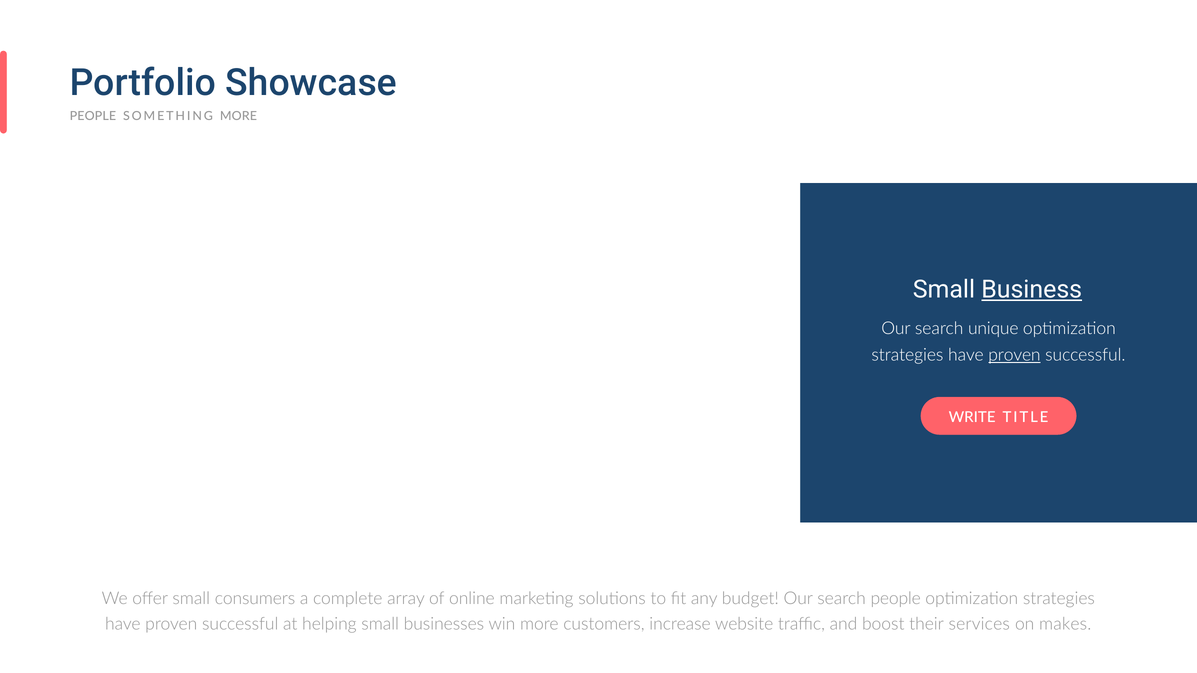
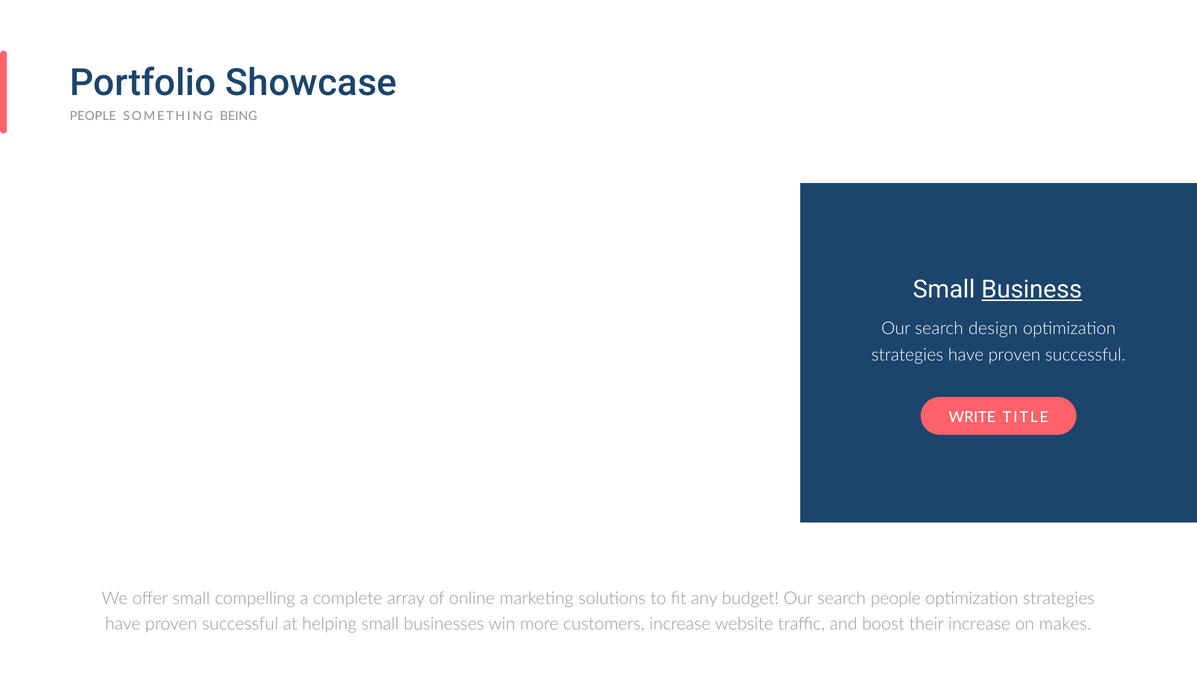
SOMETHING MORE: MORE -> BEING (239, 116)
unique: unique -> design (993, 329)
proven underline: present -> none (1014, 355)
consumers: consumers -> compelling (255, 599)
their services: services -> increase (979, 625)
